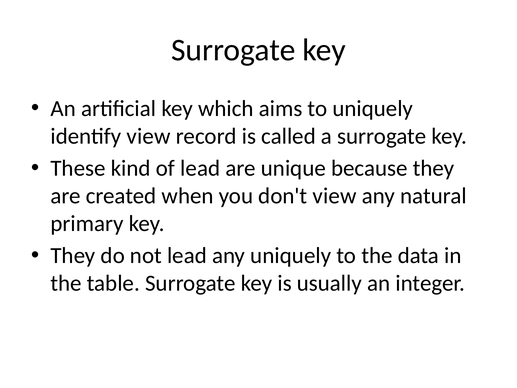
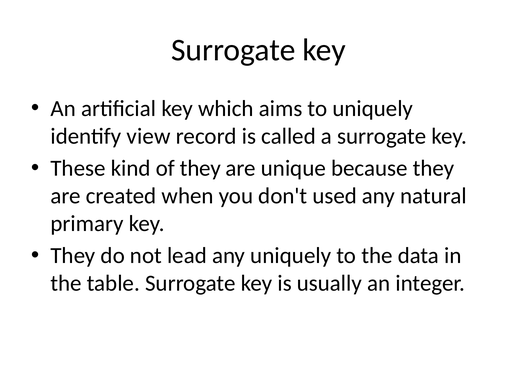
of lead: lead -> they (200, 168)
don't view: view -> used (335, 196)
